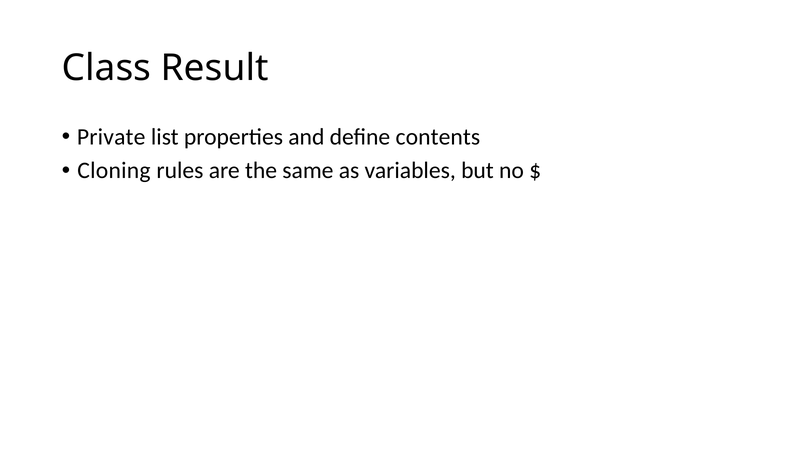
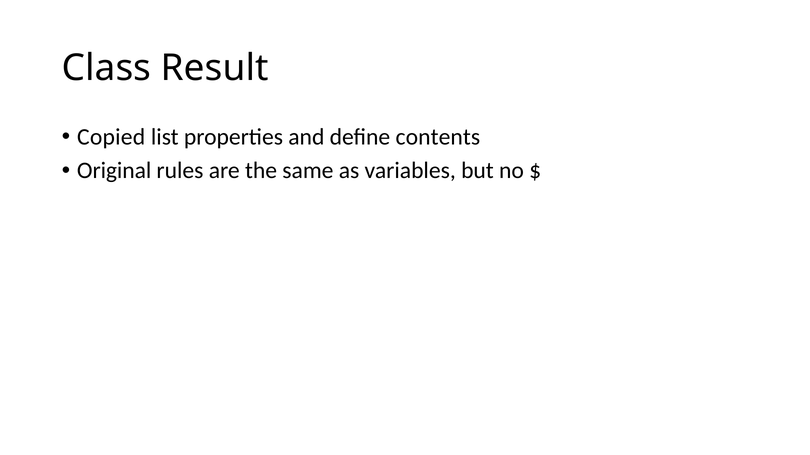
Private: Private -> Copied (111, 137)
Cloning: Cloning -> Original (114, 171)
